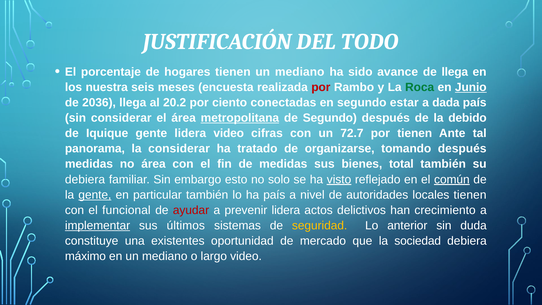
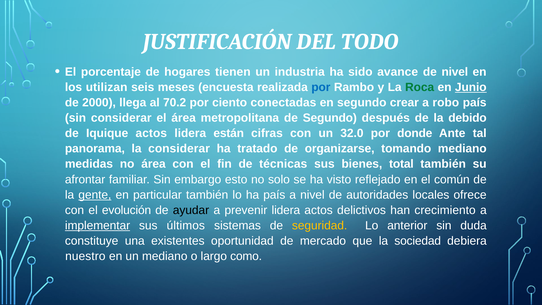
mediano: mediano -> industria (300, 72)
de llega: llega -> nivel (455, 72)
nuestra: nuestra -> utilizan (107, 87)
por colour: red -> blue (321, 87)
2036: 2036 -> 2000 (99, 103)
20.2: 20.2 -> 70.2 (175, 103)
estar: estar -> crear (404, 103)
dada: dada -> robo (446, 103)
metropolitana underline: present -> none (240, 118)
Iquique gente: gente -> actos (151, 133)
lidera video: video -> están (229, 133)
72.7: 72.7 -> 32.0 (352, 133)
por tienen: tienen -> donde (415, 133)
tomando después: después -> mediano (462, 149)
de medidas: medidas -> técnicas (283, 164)
debiera: debiera -> afrontar (85, 179)
visto underline: present -> none (339, 179)
común underline: present -> none (452, 179)
locales tienen: tienen -> ofrece (470, 195)
funcional: funcional -> evolución (127, 210)
ayudar colour: red -> black (191, 210)
máximo: máximo -> nuestro (85, 256)
largo video: video -> como (246, 256)
